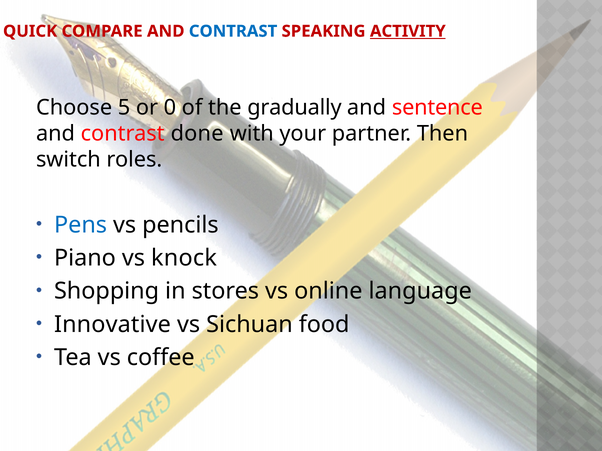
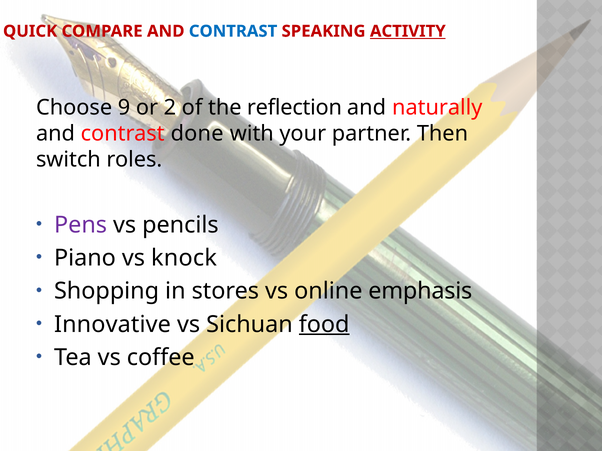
5: 5 -> 9 (124, 108)
0: 0 -> 2 (170, 108)
gradually: gradually -> reflection (294, 108)
sentence: sentence -> naturally (437, 108)
Pens colour: blue -> purple (81, 225)
language: language -> emphasis (420, 292)
food underline: none -> present (324, 325)
